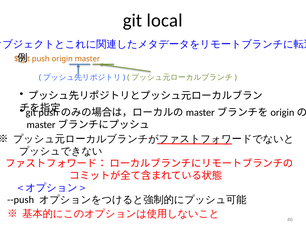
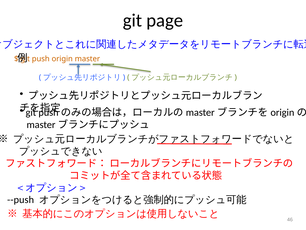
local: local -> page (165, 20)
